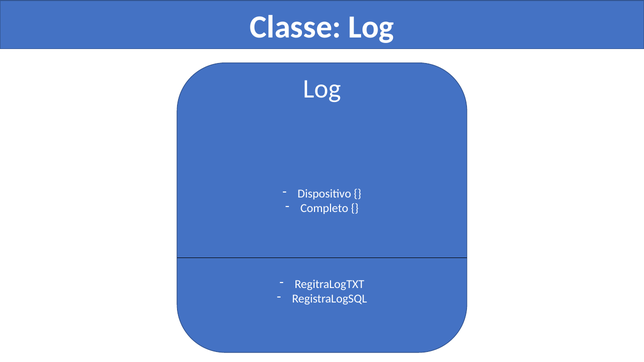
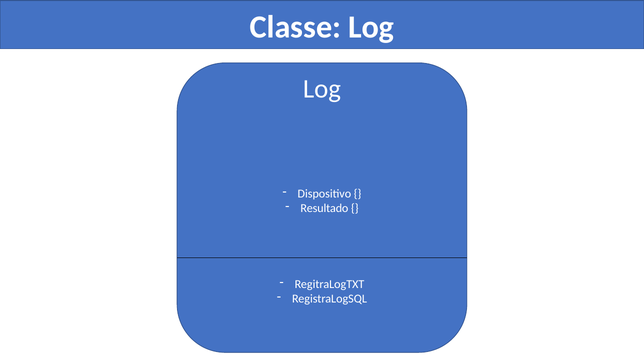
Completo: Completo -> Resultado (324, 209)
